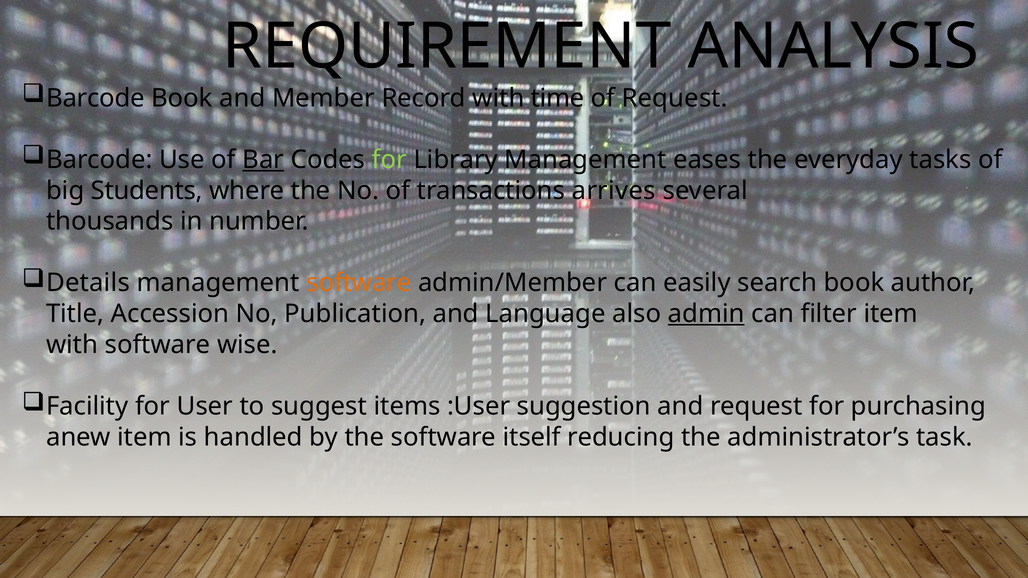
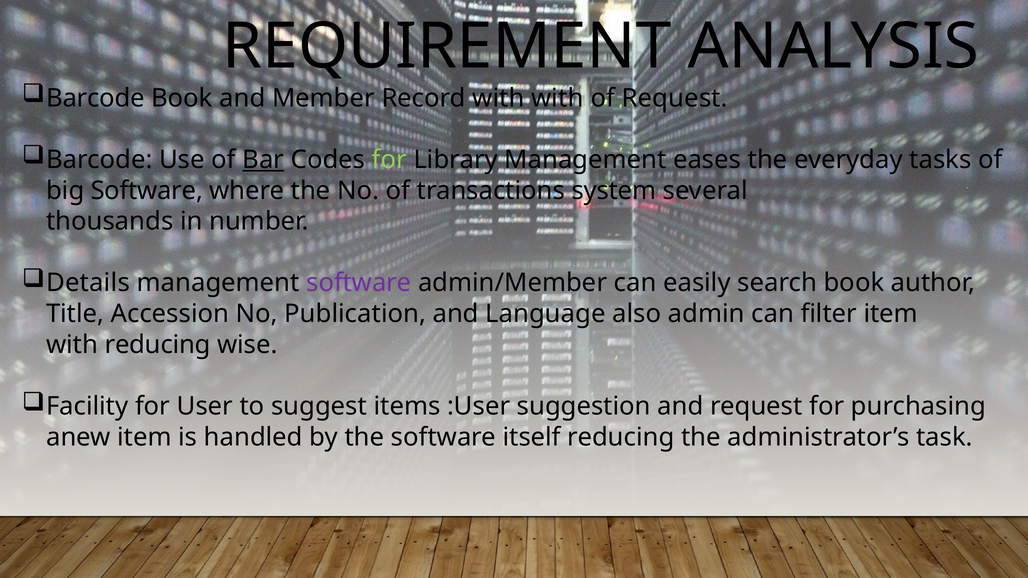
with time: time -> with (557, 98)
big Students: Students -> Software (147, 191)
arrives: arrives -> system (614, 191)
software colour: orange -> purple (359, 283)
admin underline: present -> none (706, 314)
with software: software -> reducing (158, 345)
